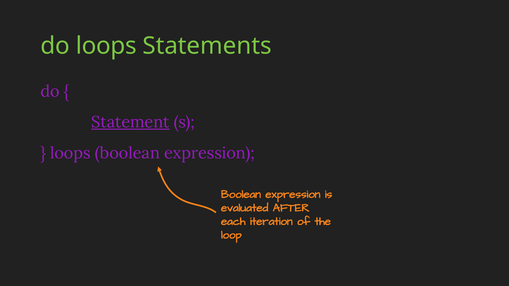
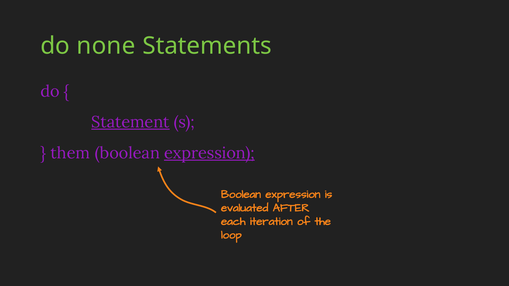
do loops: loops -> none (106, 46)
loops: loops -> them (70, 153)
expression underline: none -> present (209, 153)
